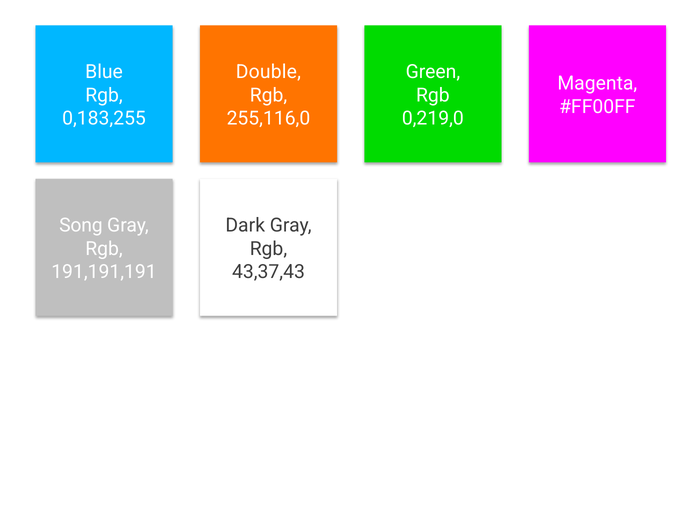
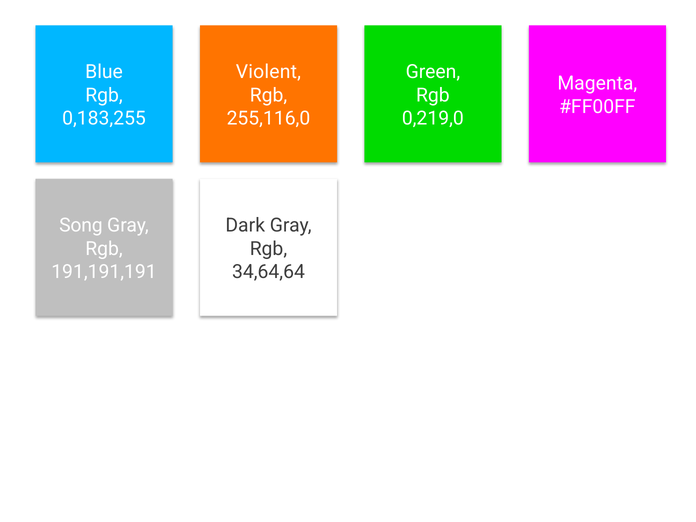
Double: Double -> Violent (268, 72)
43,37,43: 43,37,43 -> 34,64,64 (268, 272)
